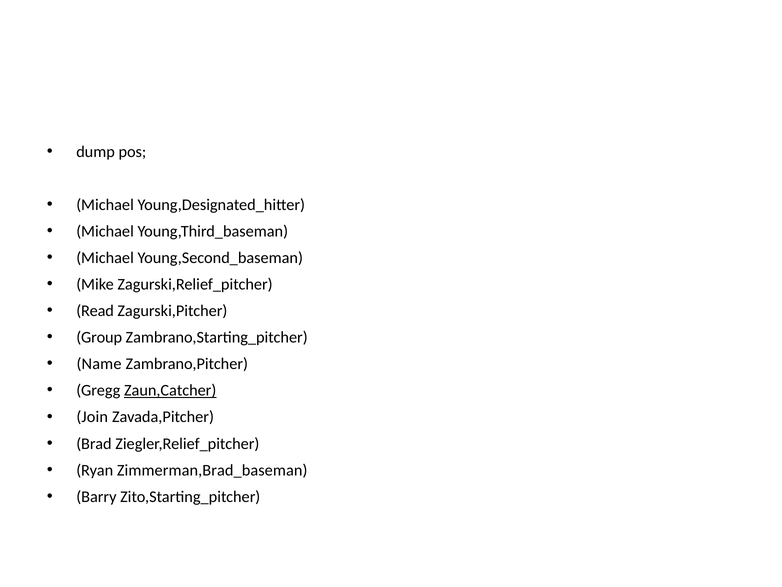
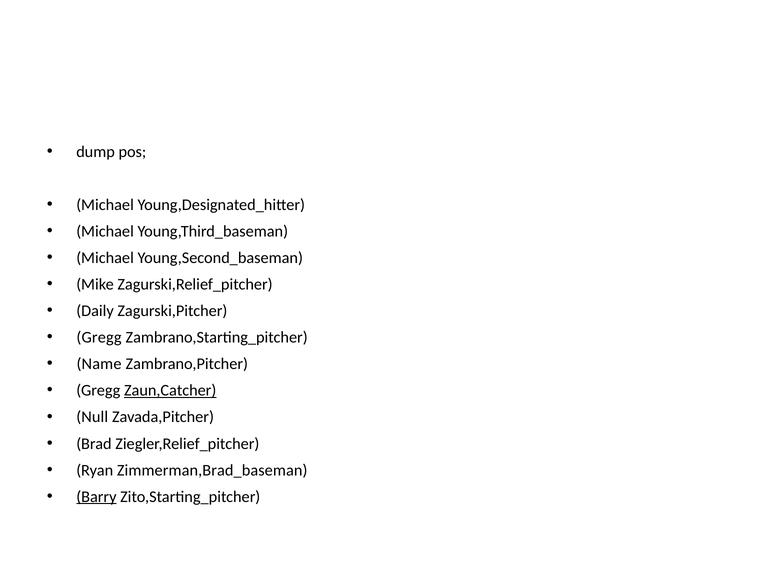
Read: Read -> Daily (95, 311)
Group: Group -> Gregg (99, 337)
Join: Join -> Null (92, 417)
Barry underline: none -> present (96, 496)
